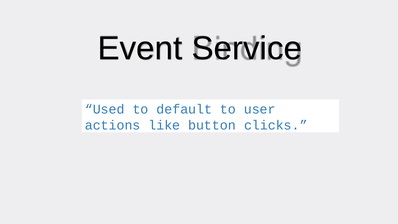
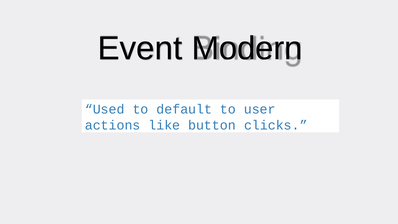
Service: Service -> Modern (247, 48)
